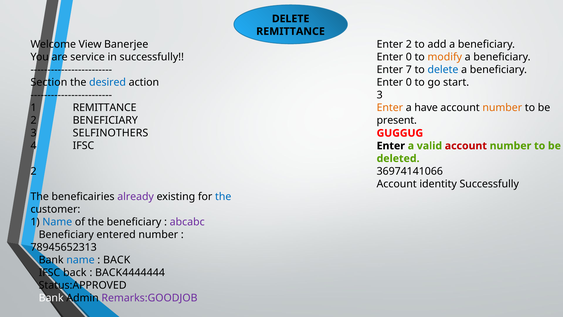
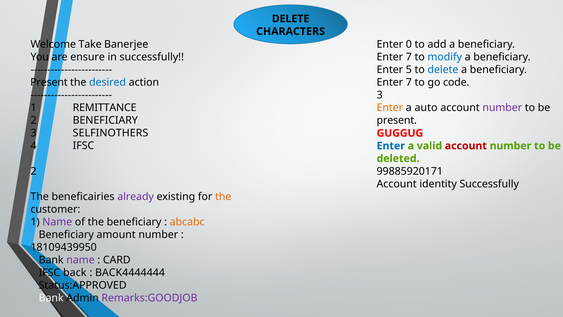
REMITTANCE: REMITTANCE -> CHARACTERS (291, 31)
View: View -> Take (90, 44)
Enter 2: 2 -> 0 (409, 44)
service: service -> ensure (88, 57)
0: 0 -> 7 (409, 57)
modify colour: orange -> blue (445, 57)
7: 7 -> 5 (409, 70)
Section: Section -> Present (49, 82)
0: 0 -> 7 (409, 82)
start: start -> code (456, 82)
have: have -> auto (426, 108)
number colour: orange -> purple (502, 108)
Enter colour: black -> blue (391, 146)
36974141066: 36974141066 -> 99885920171 (410, 171)
the colour: blue -> orange (223, 196)
Name colour: blue -> purple (57, 222)
abcabc colour: purple -> orange (187, 222)
entered: entered -> amount (116, 234)
78945652313: 78945652313 -> 18109439950 (64, 247)
name colour: blue -> purple (81, 260)
BACK: BACK -> CARD (117, 260)
